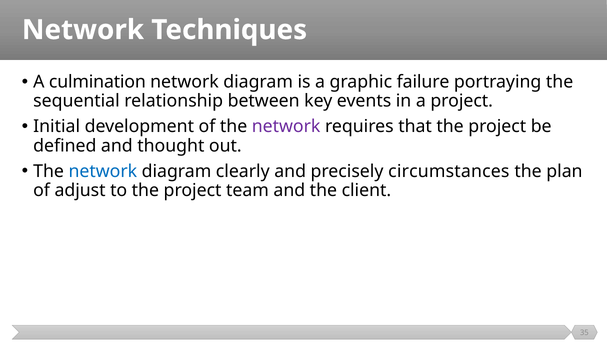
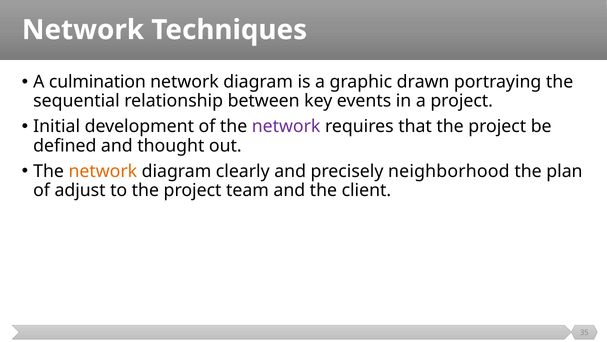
failure: failure -> drawn (423, 82)
network colour: blue -> orange (103, 171)
circumstances: circumstances -> neighborhood (449, 171)
